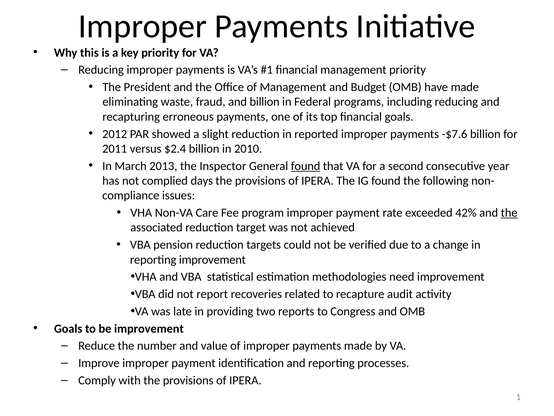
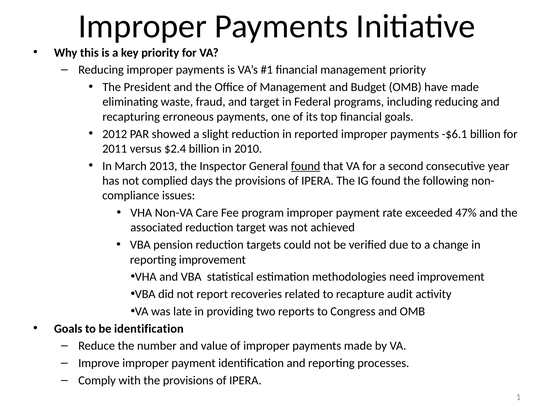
and billion: billion -> target (265, 102)
-$7.6: -$7.6 -> -$6.1 (455, 134)
42%: 42% -> 47% (466, 213)
the underline: present -> none (509, 213)
be improvement: improvement -> identification (149, 328)
